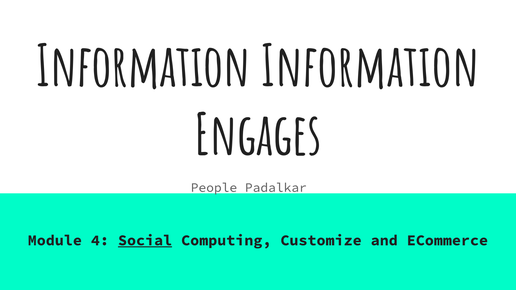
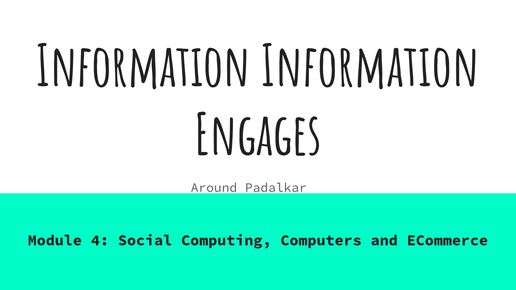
People: People -> Around (214, 188)
Social underline: present -> none (145, 241)
Customize: Customize -> Computers (321, 241)
